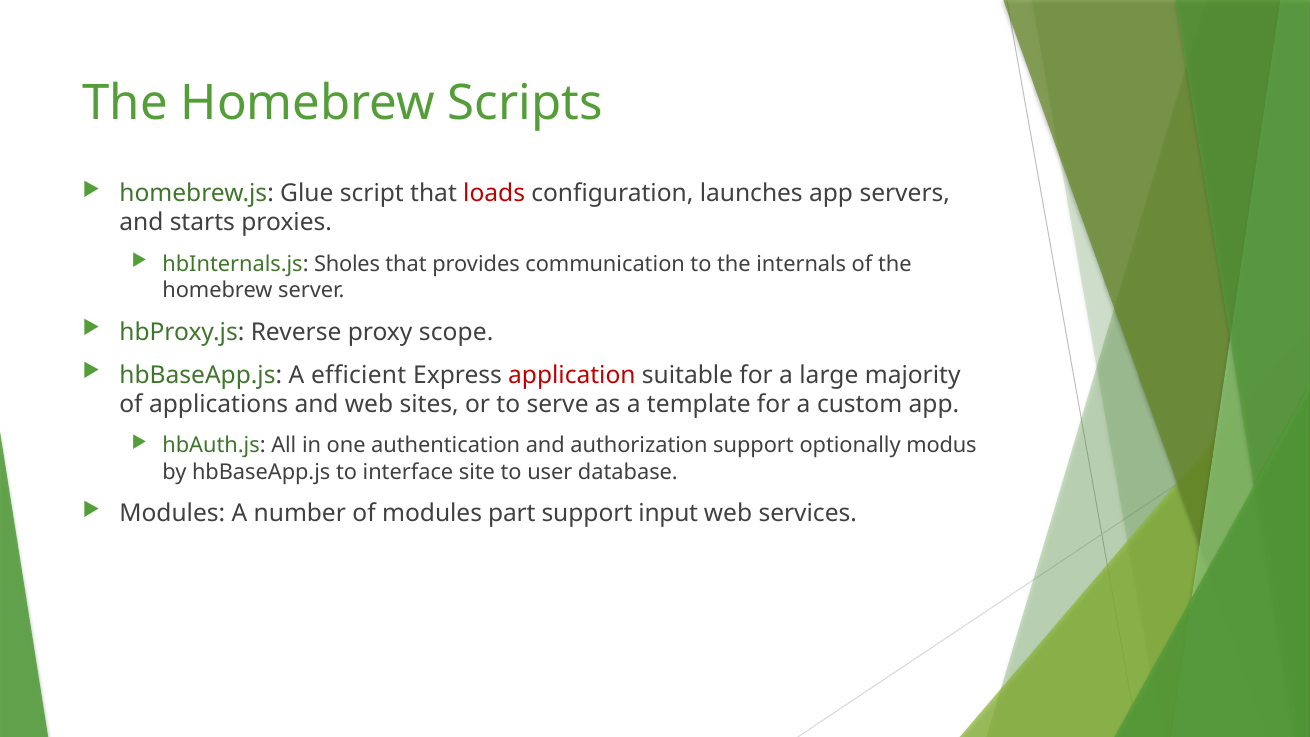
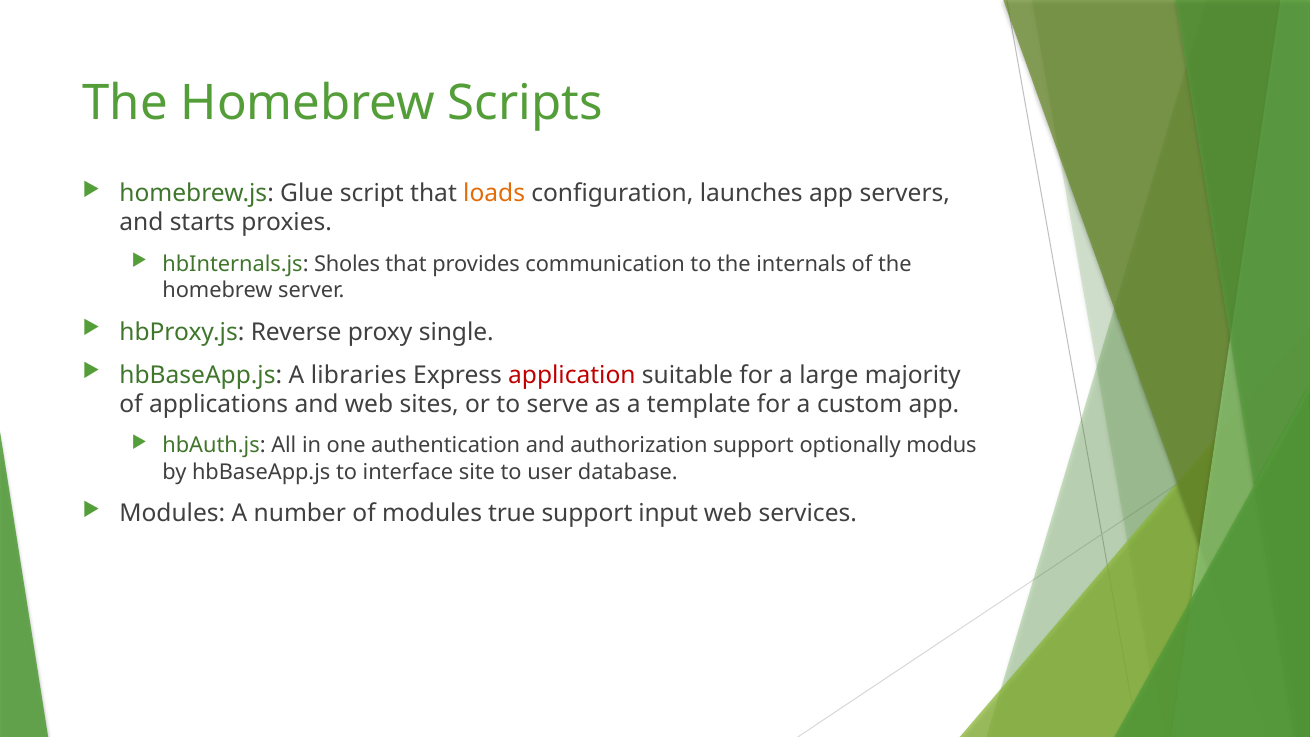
loads colour: red -> orange (494, 193)
scope: scope -> single (456, 332)
efficient: efficient -> libraries (359, 375)
part: part -> true (512, 514)
